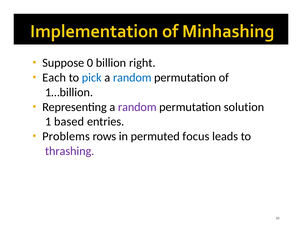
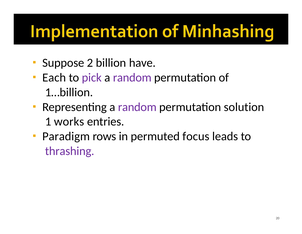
0: 0 -> 2 (90, 63)
right: right -> have (142, 63)
pick colour: blue -> purple (92, 77)
random colour: blue -> purple (132, 77)
based: based -> works (69, 121)
Problems: Problems -> Paradigm (66, 136)
